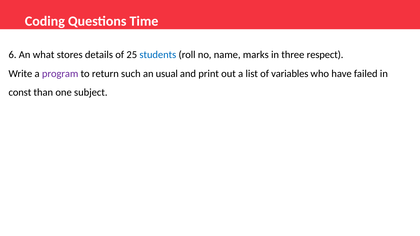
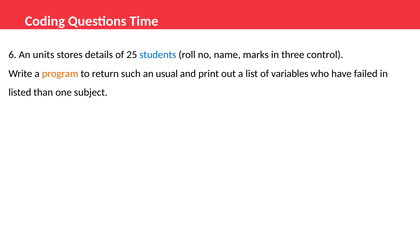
what: what -> units (44, 55)
respect: respect -> control (325, 55)
program colour: purple -> orange (60, 74)
const: const -> listed (20, 93)
